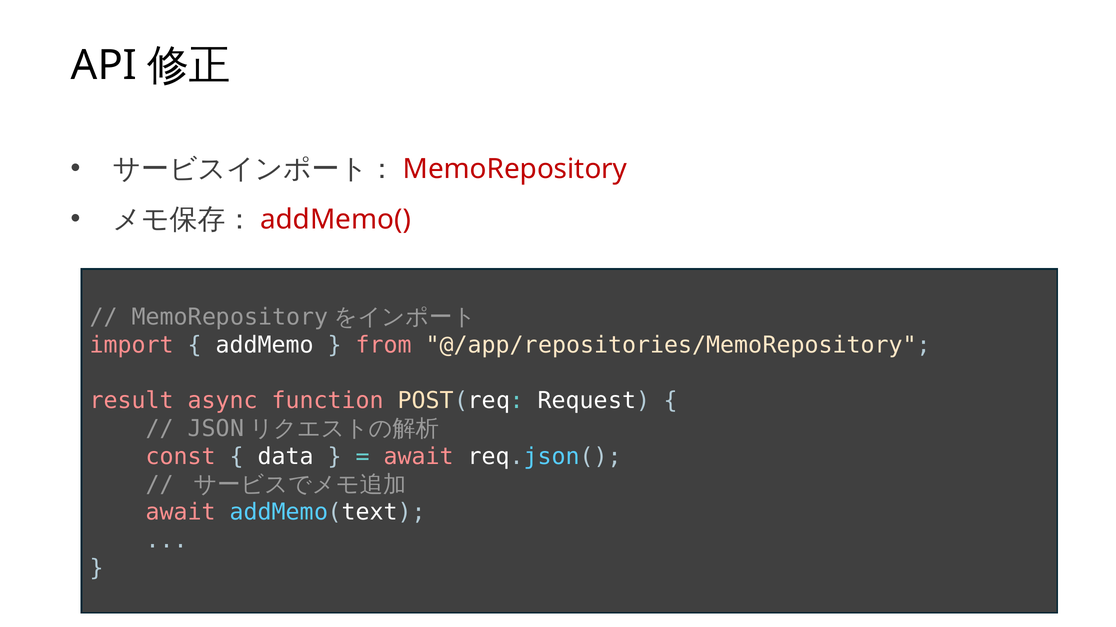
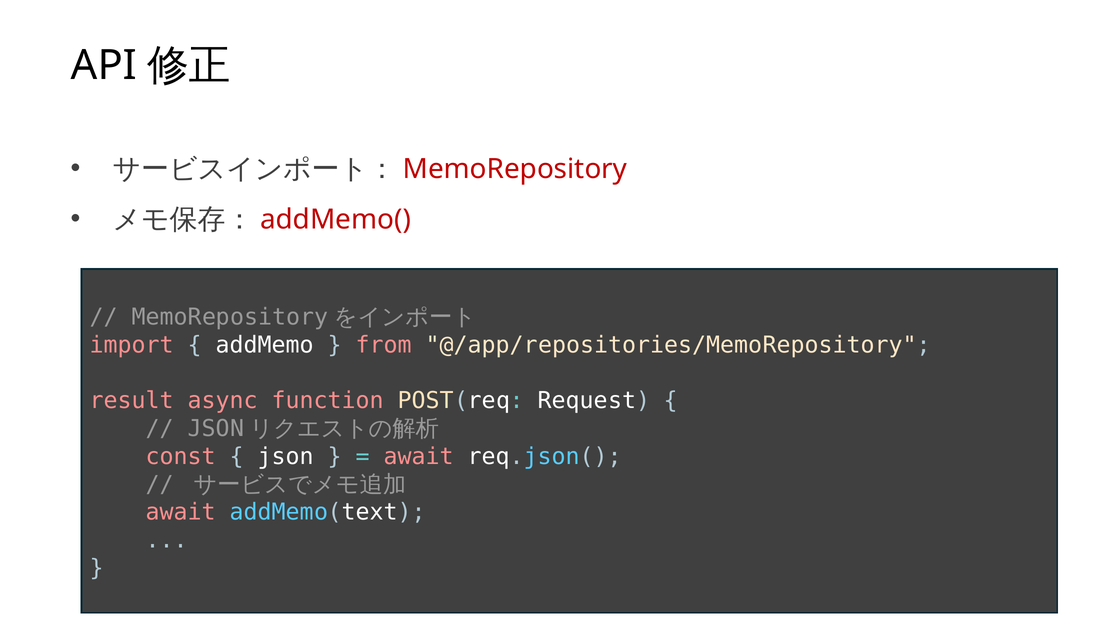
data: data -> json (286, 457)
